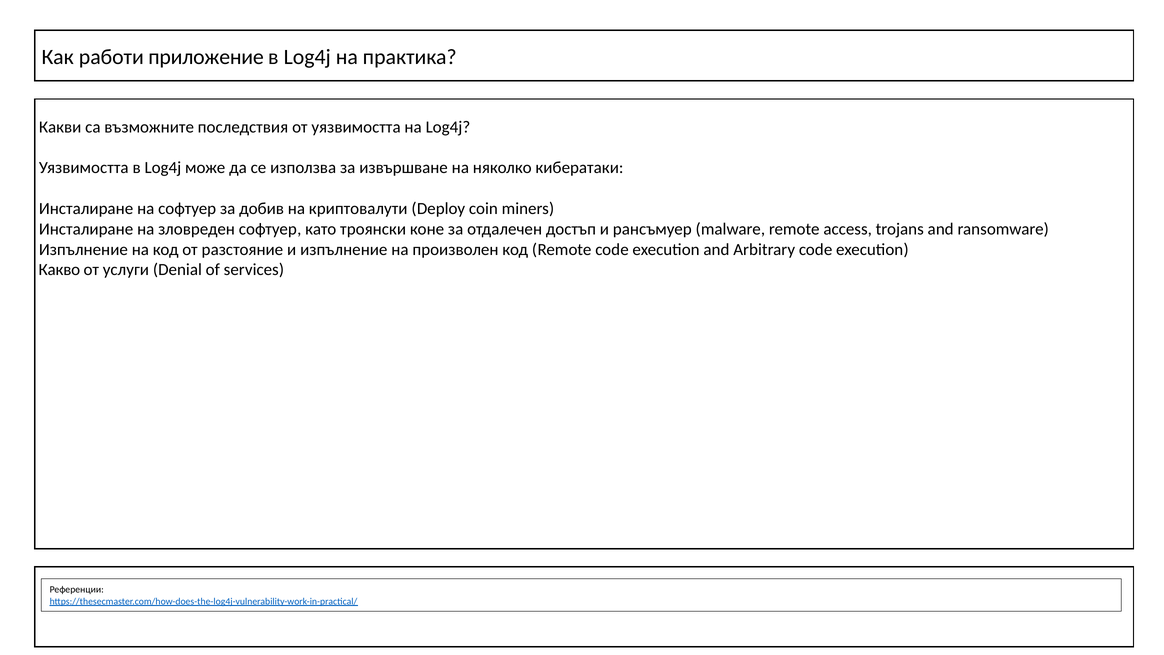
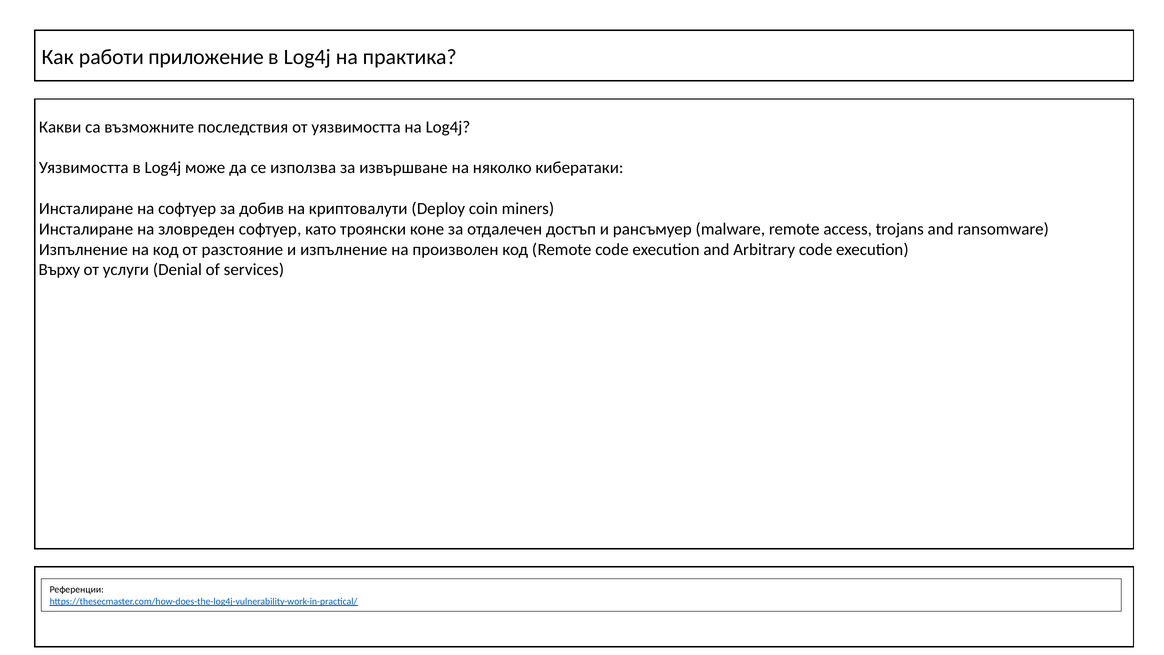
Какво: Какво -> Върху (59, 270)
